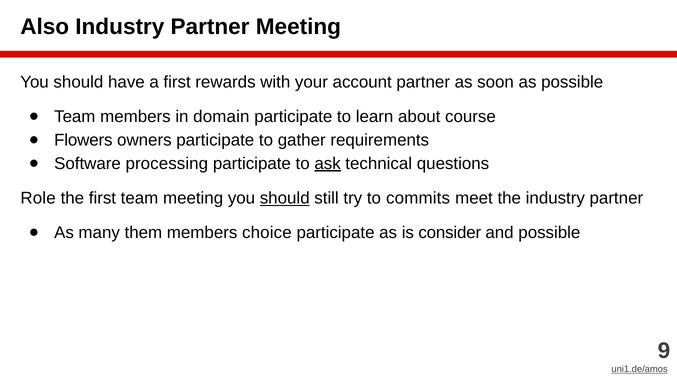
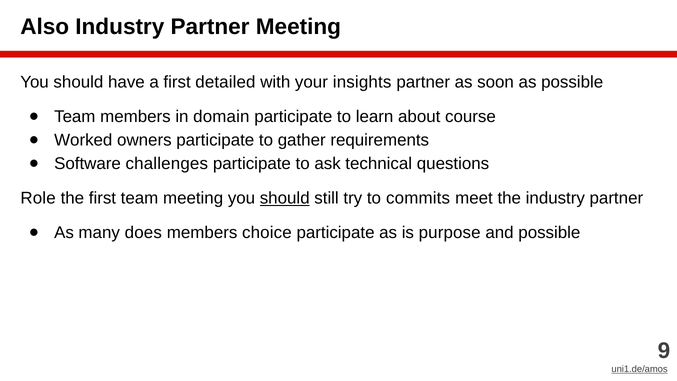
rewards: rewards -> detailed (225, 82)
account: account -> insights (362, 82)
Flowers: Flowers -> Worked (83, 140)
processing: processing -> challenges (167, 163)
ask underline: present -> none (328, 163)
them: them -> does (143, 233)
consider: consider -> purpose (450, 233)
